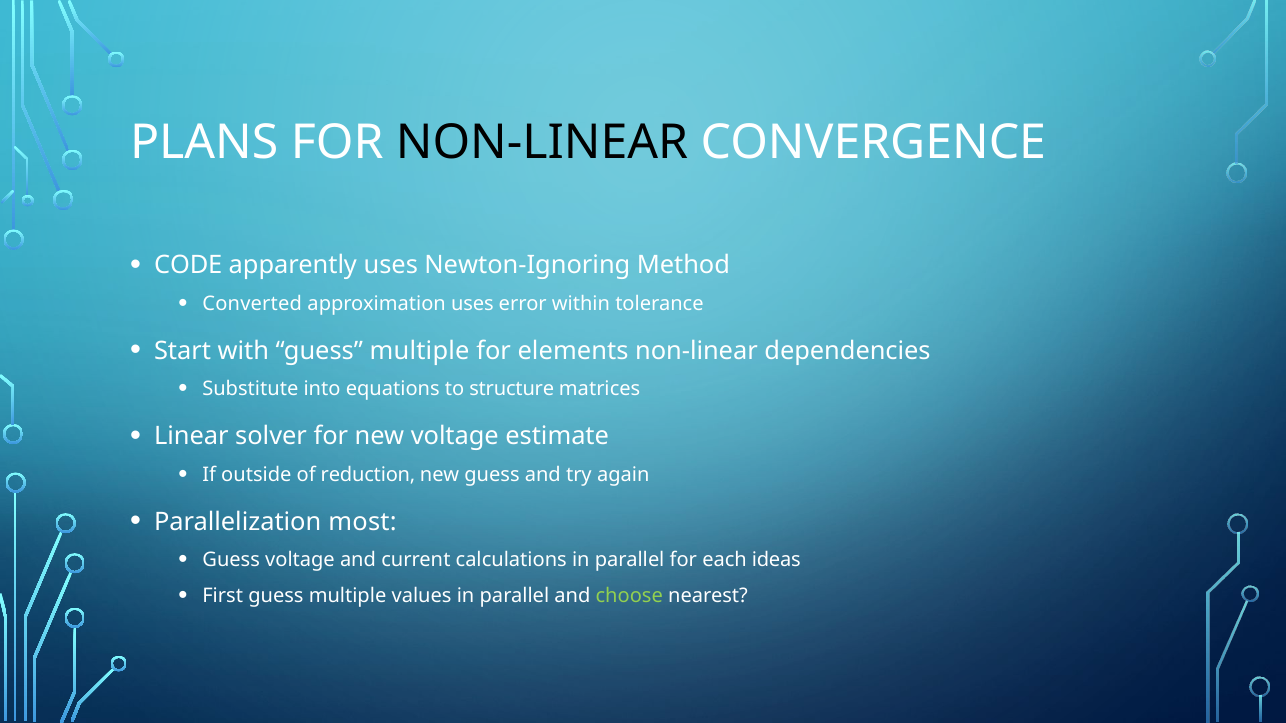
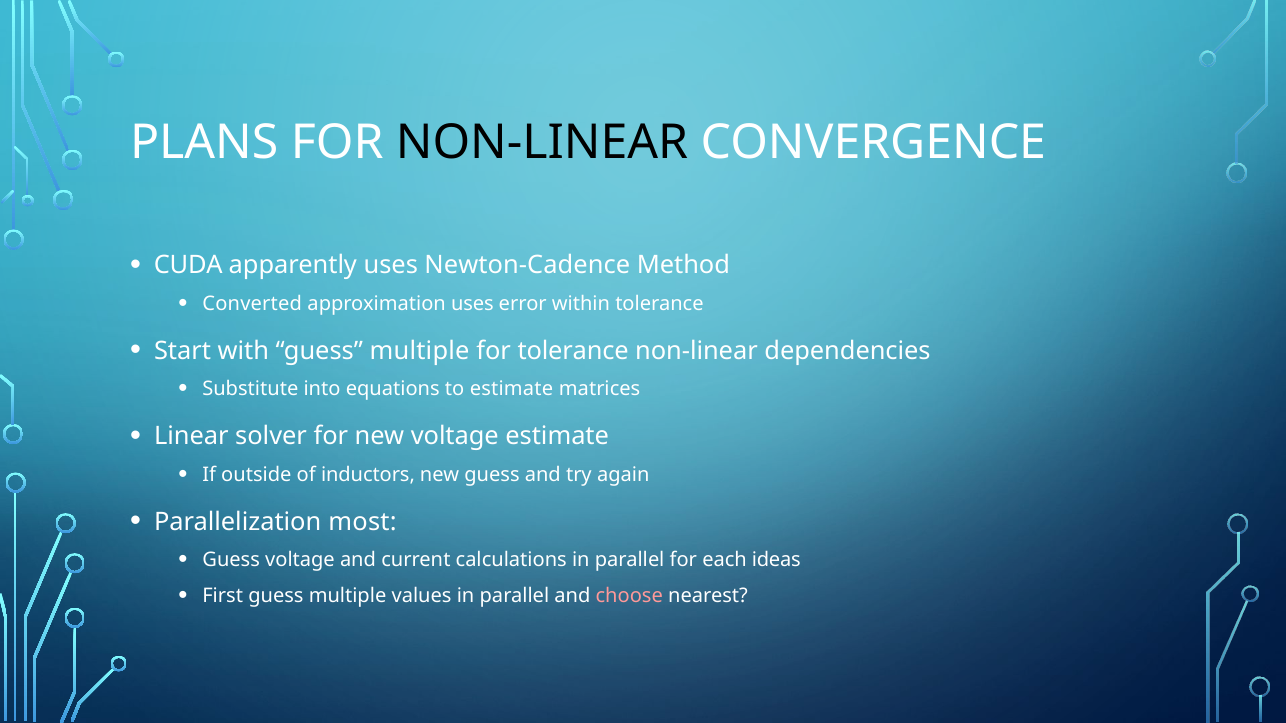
CODE: CODE -> CUDA (188, 265)
Newton-Ignoring: Newton-Ignoring -> Newton-Cadence (527, 265)
for elements: elements -> tolerance (573, 351)
to structure: structure -> estimate (512, 389)
reduction: reduction -> inductors (368, 475)
choose colour: light green -> pink (629, 596)
